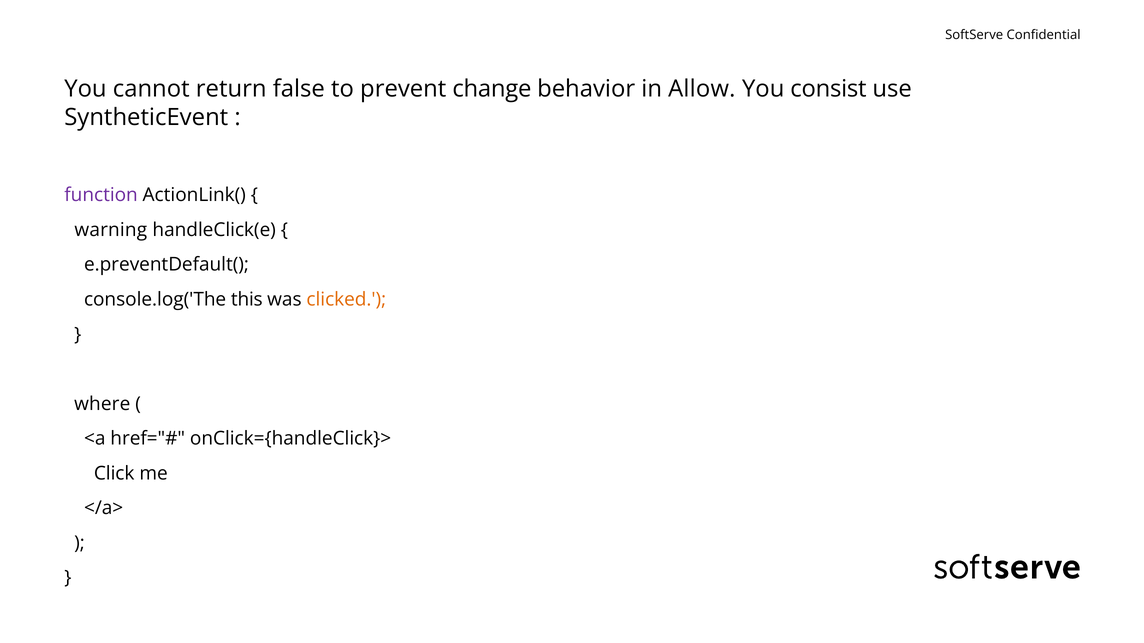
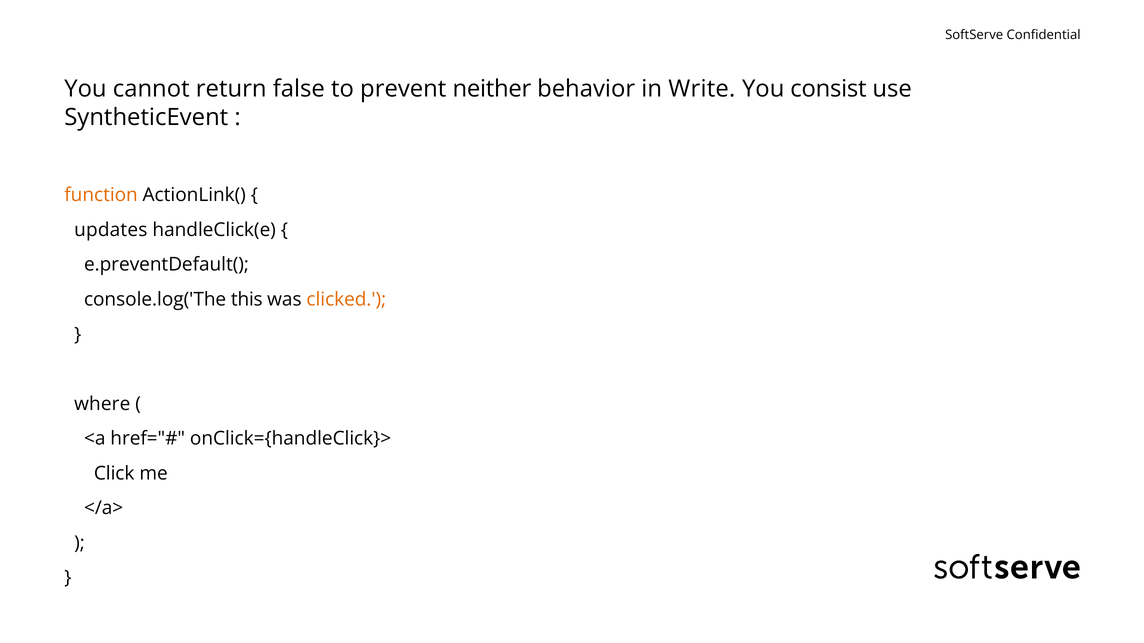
change: change -> neither (492, 89)
Allow: Allow -> Write (702, 89)
function colour: purple -> orange (101, 195)
warning: warning -> updates (111, 230)
